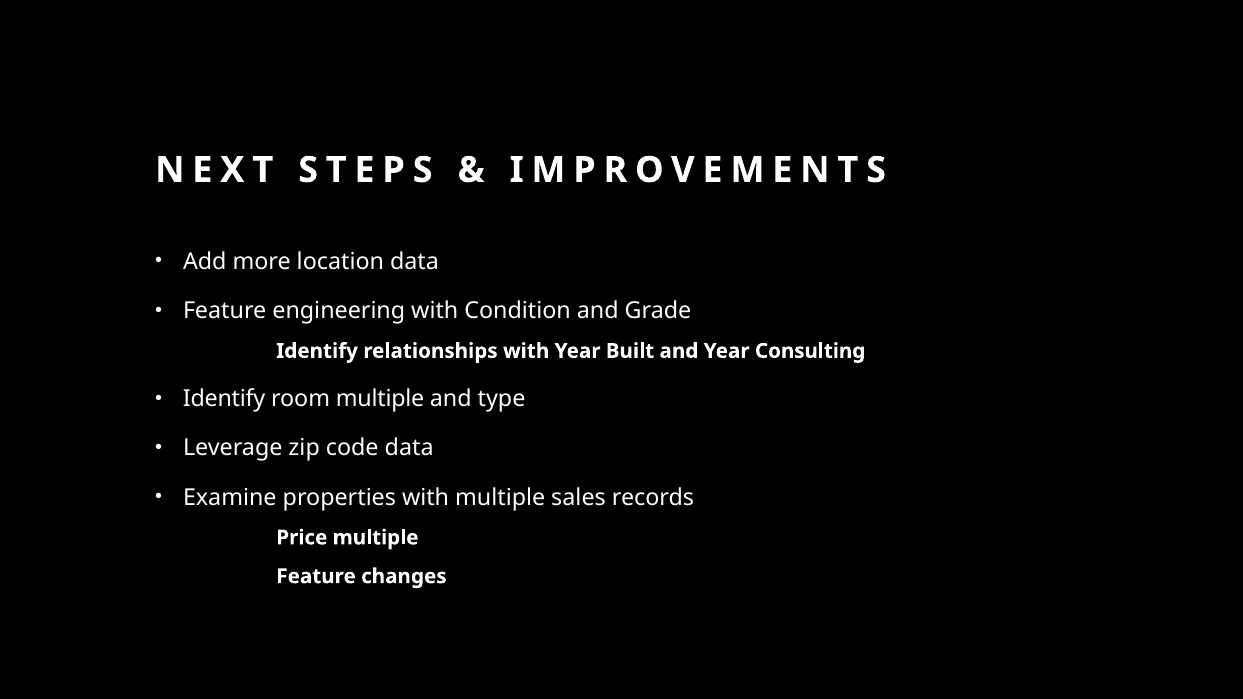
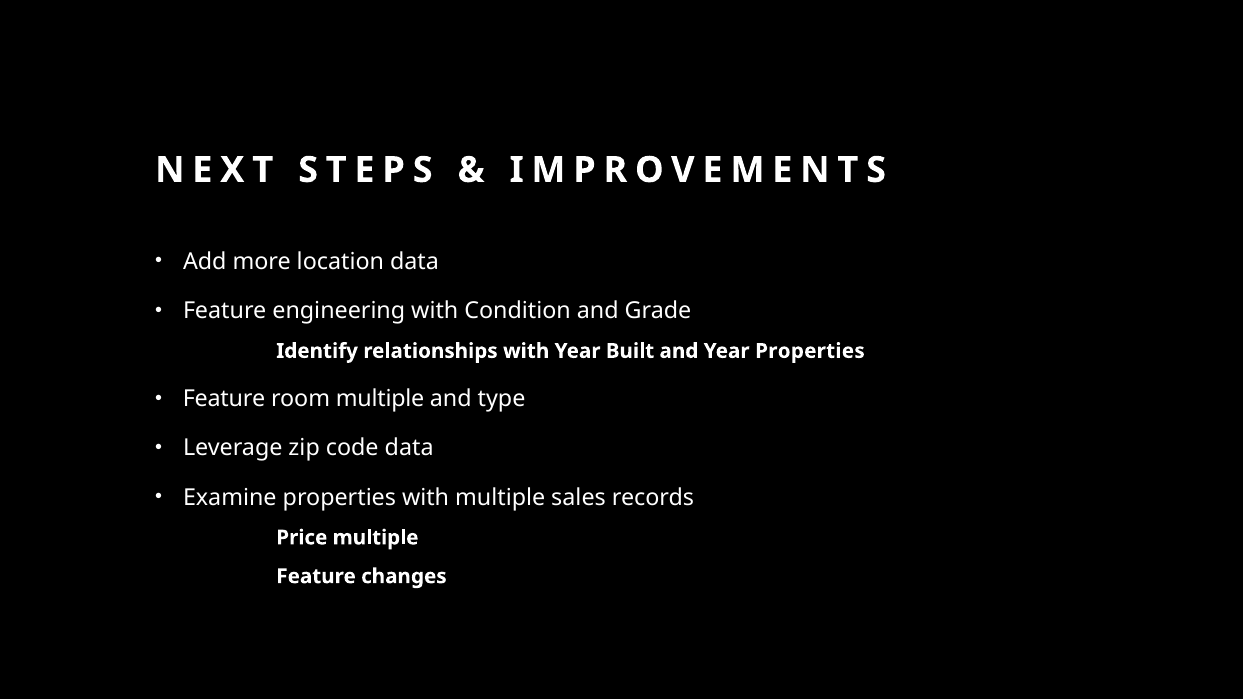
Year Consulting: Consulting -> Properties (810, 351)
Identify: Identify -> Feature (224, 399)
